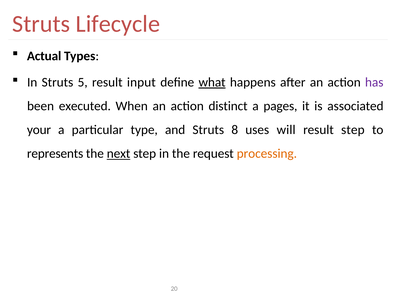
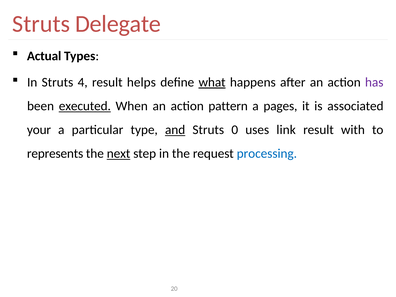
Lifecycle: Lifecycle -> Delegate (118, 24)
5: 5 -> 4 (83, 82)
input: input -> helps (141, 82)
executed underline: none -> present (85, 106)
distinct: distinct -> pattern (228, 106)
and underline: none -> present (175, 130)
8: 8 -> 0 (235, 130)
will: will -> link (286, 130)
result step: step -> with (353, 130)
processing colour: orange -> blue (267, 154)
